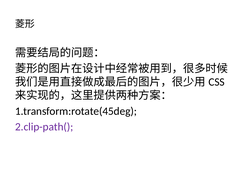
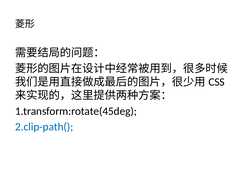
2.clip-path( colour: purple -> blue (44, 127)
